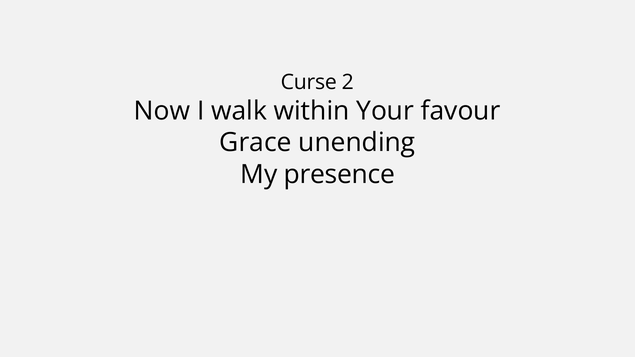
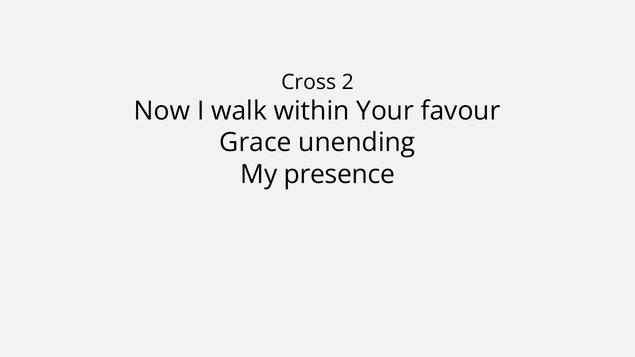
Curse: Curse -> Cross (309, 82)
